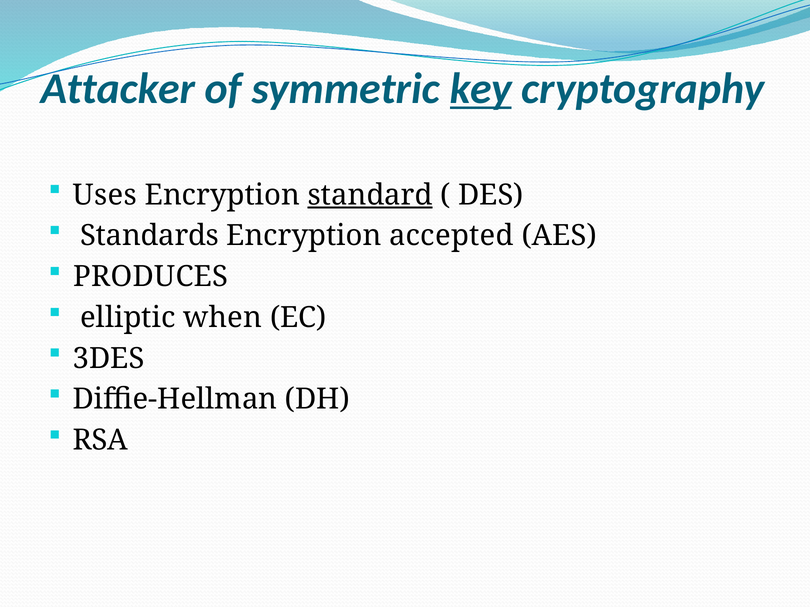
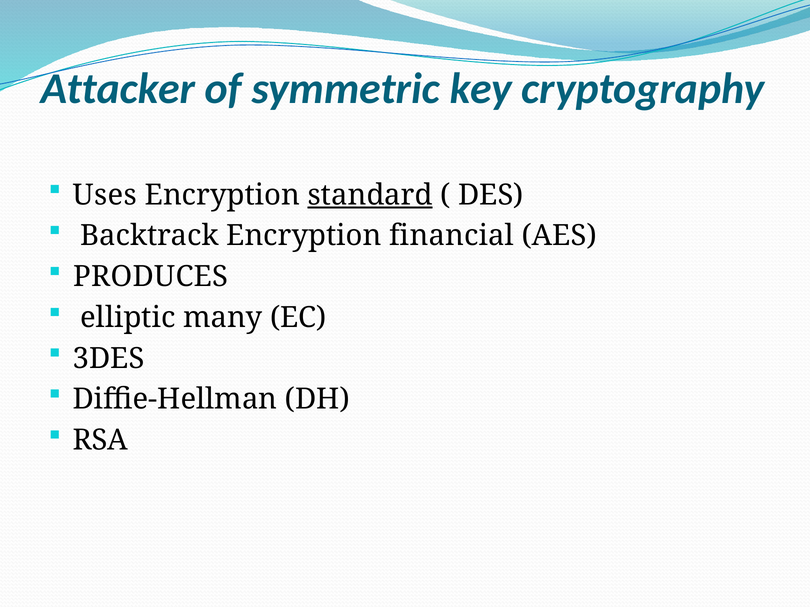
key underline: present -> none (481, 89)
Standards: Standards -> Backtrack (150, 236)
accepted: accepted -> financial (451, 236)
when: when -> many (223, 318)
